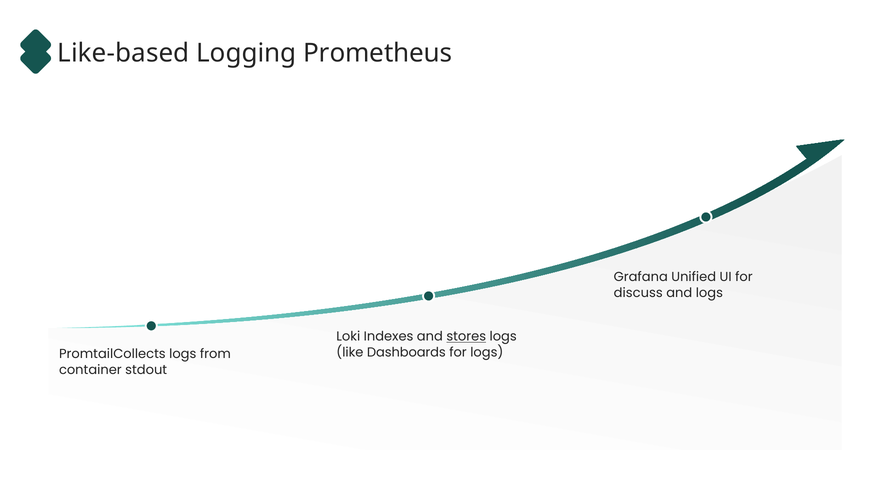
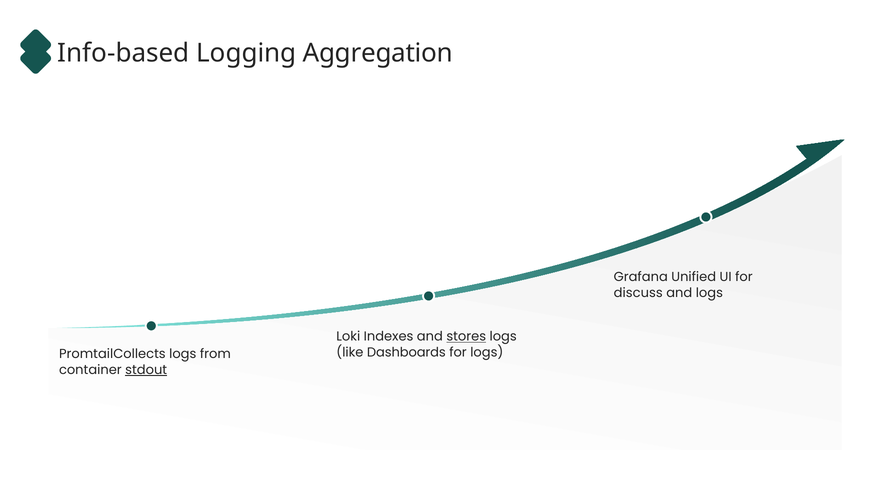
Like-based: Like-based -> Info-based (123, 53)
Prometheus: Prometheus -> Aggregation (378, 53)
stdout underline: none -> present (146, 370)
